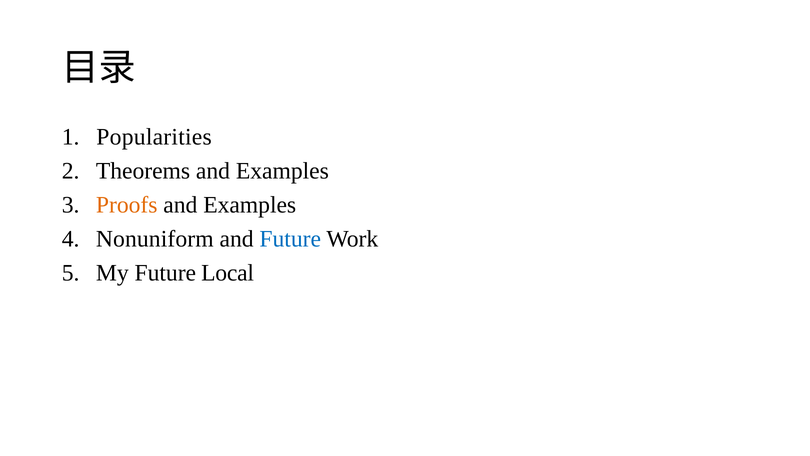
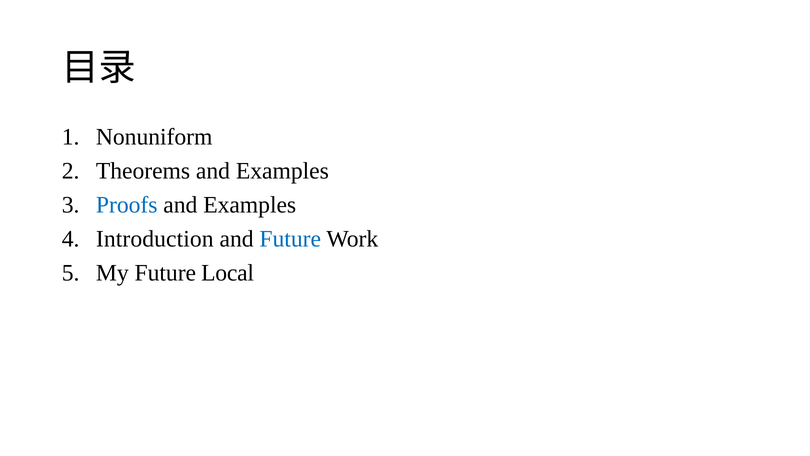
Popularities: Popularities -> Nonuniform (154, 137)
Proofs colour: orange -> blue (127, 205)
Nonuniform: Nonuniform -> Introduction (155, 239)
